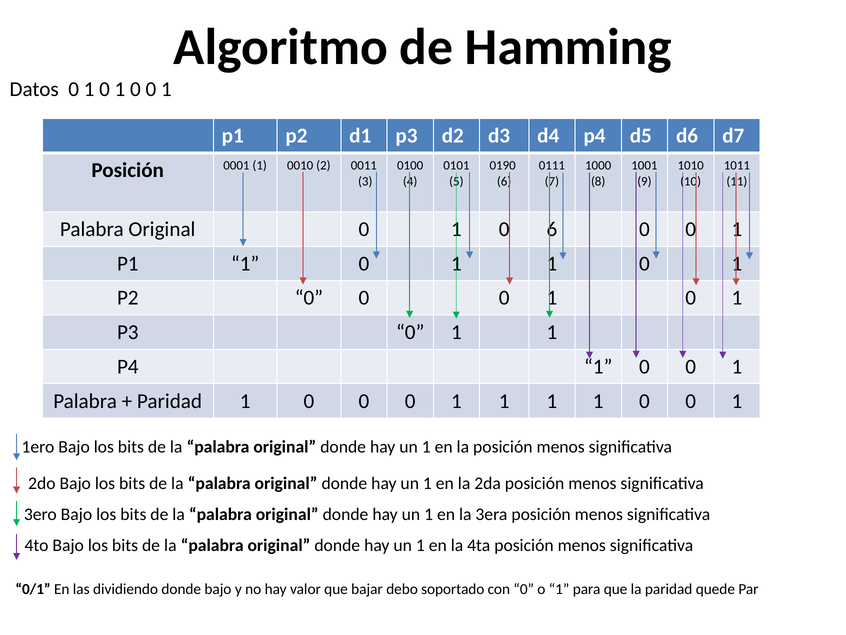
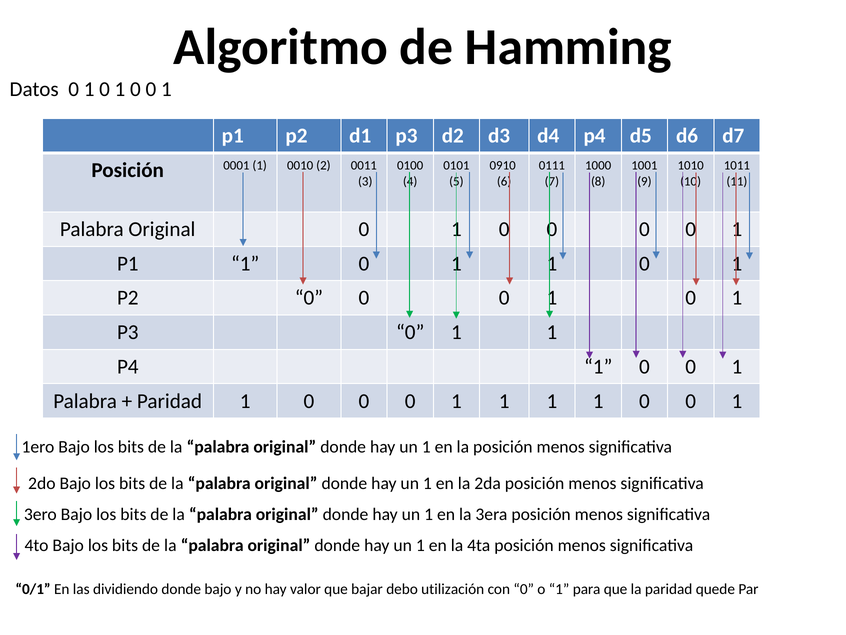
0190: 0190 -> 0910 (503, 165)
6: 6 -> 0 (552, 229)
soportado: soportado -> utilización (453, 589)
